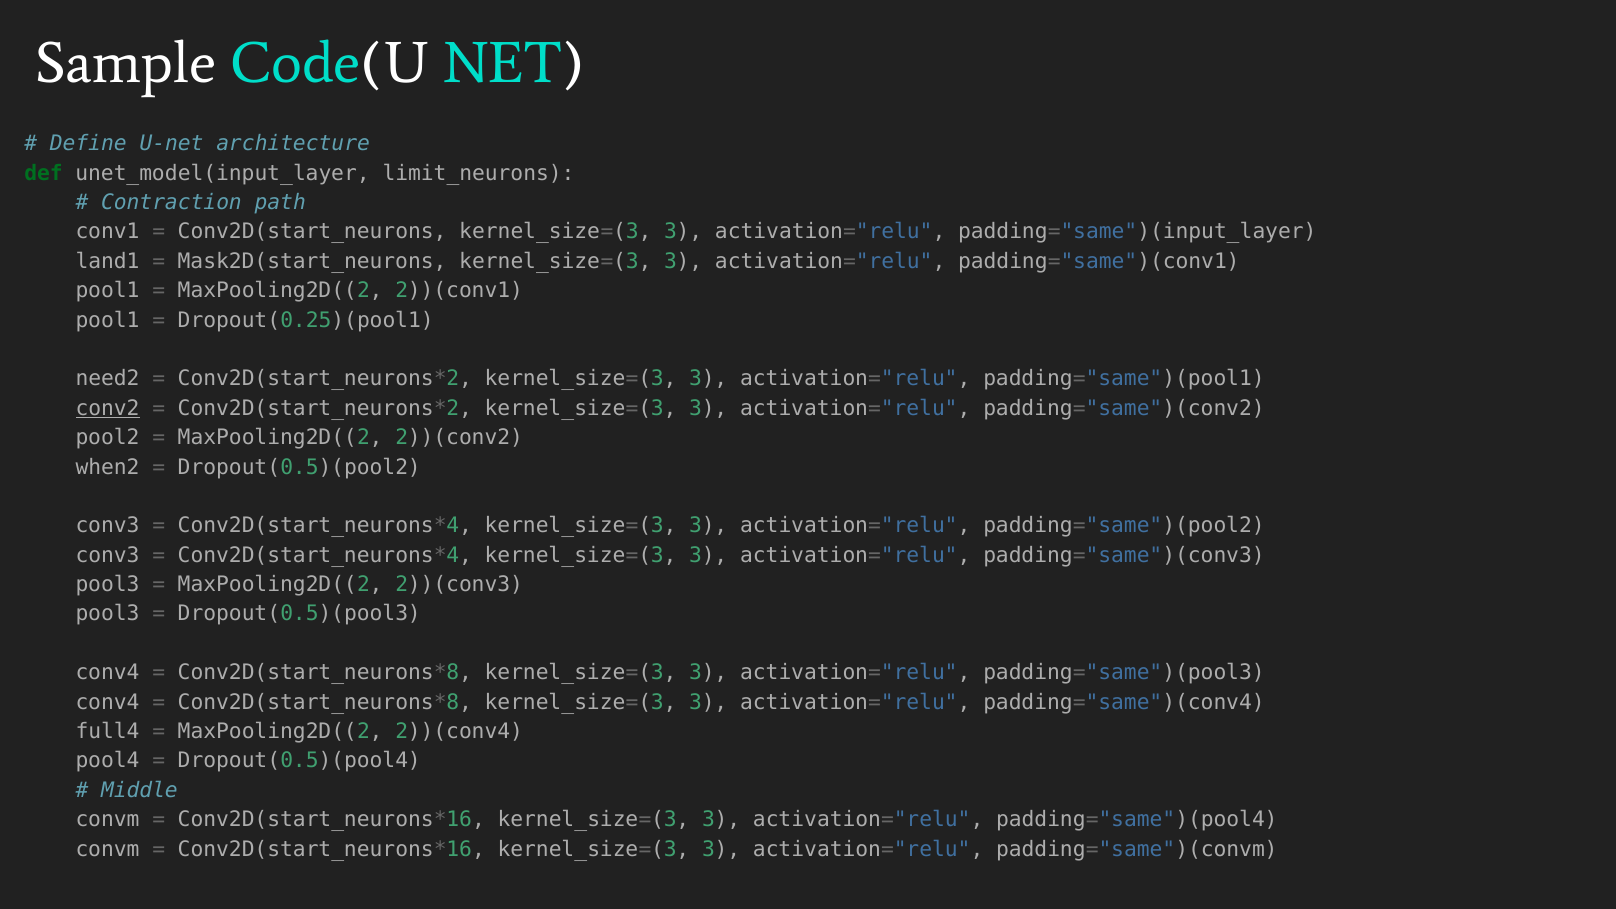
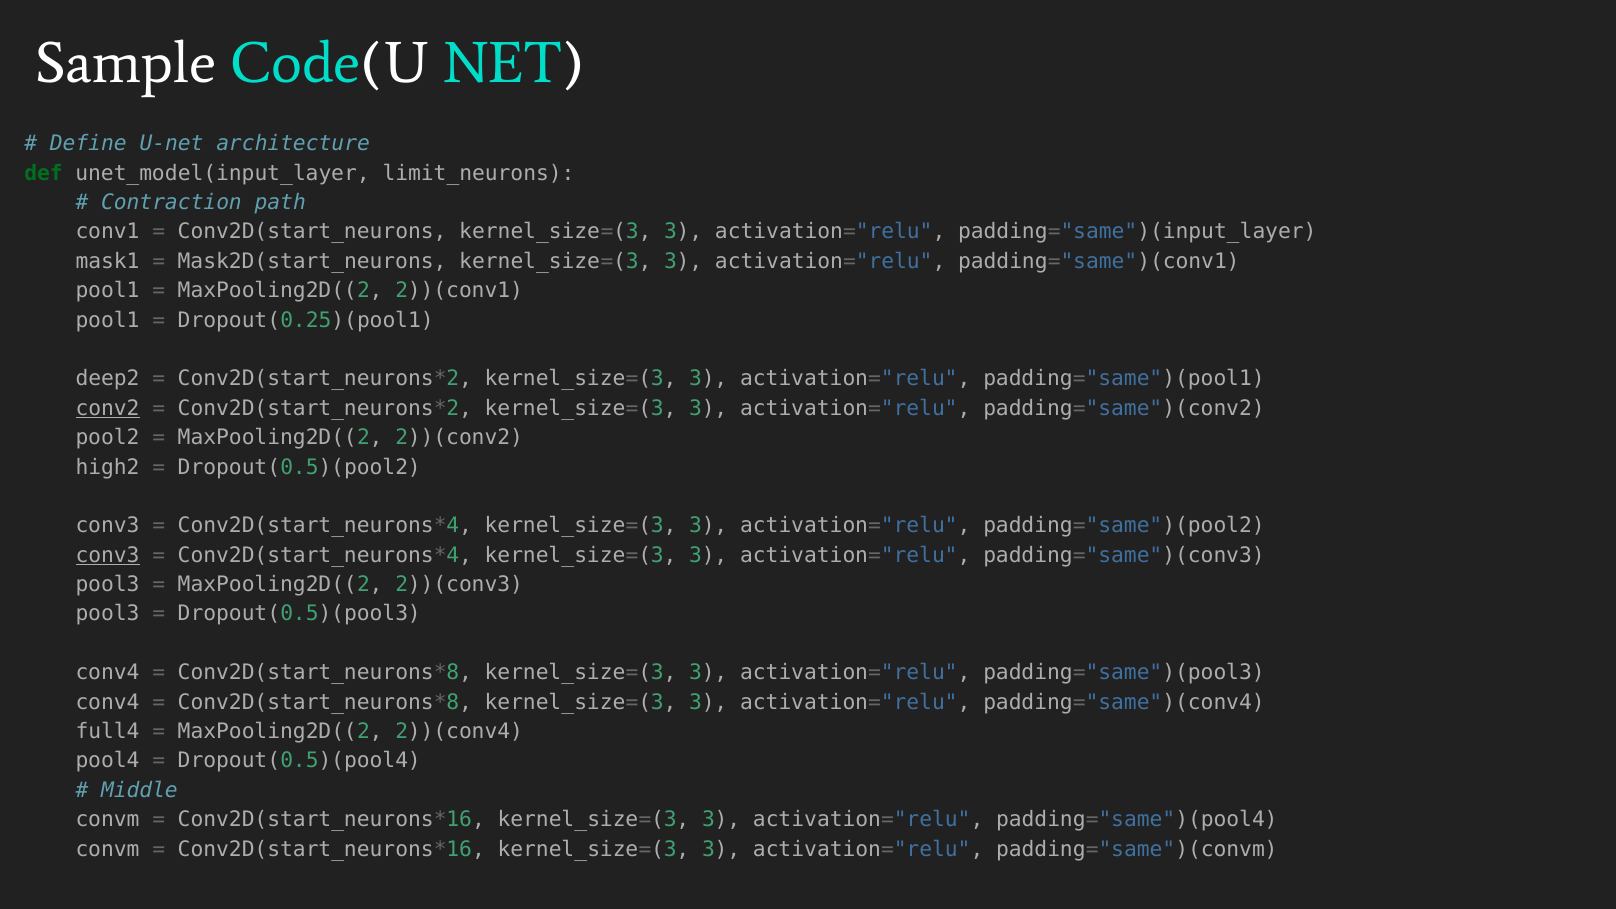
land1: land1 -> mask1 (108, 261)
need2: need2 -> deep2 (108, 379)
when2: when2 -> high2 (108, 467)
conv3 underline: none -> present (108, 555)
